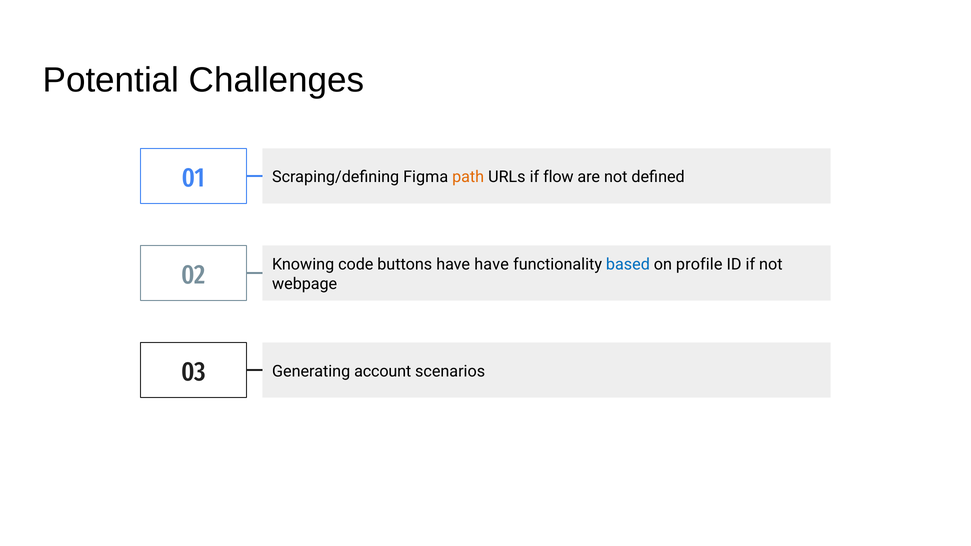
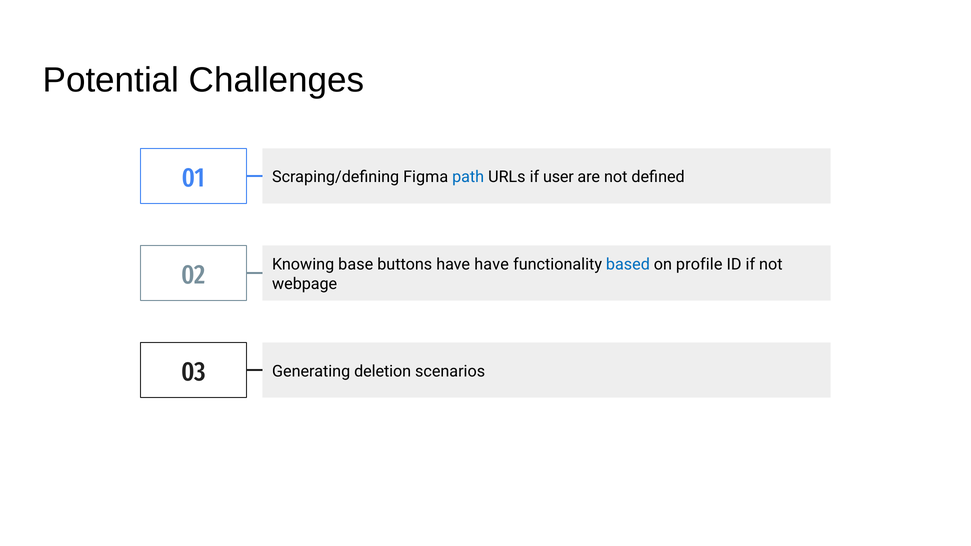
path colour: orange -> blue (468, 177)
flow: flow -> user (558, 177)
code: code -> base (356, 264)
account: account -> deletion (383, 371)
